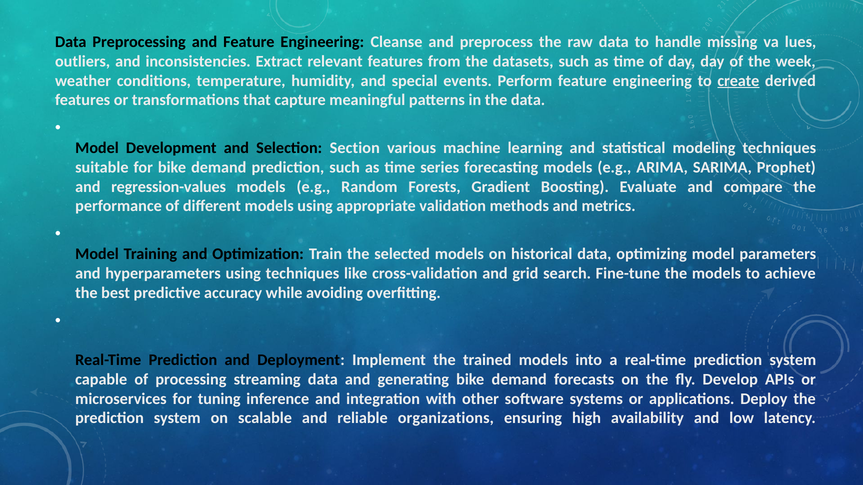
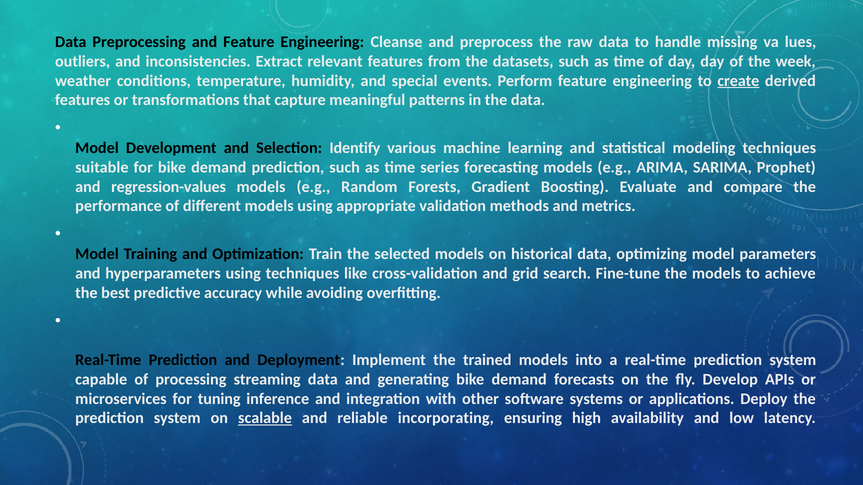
Section: Section -> Identify (355, 148)
scalable underline: none -> present (265, 418)
organizations: organizations -> incorporating (446, 418)
